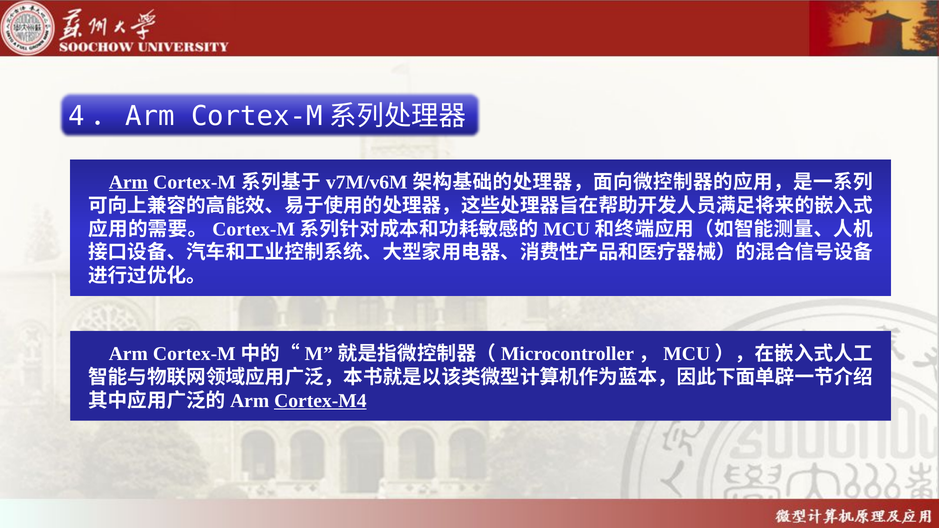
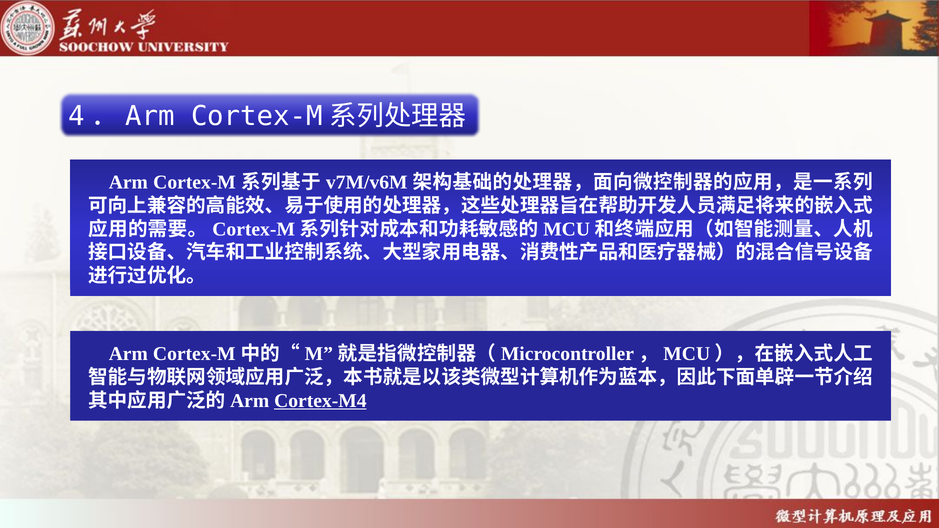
Arm underline: present -> none (128, 182)
